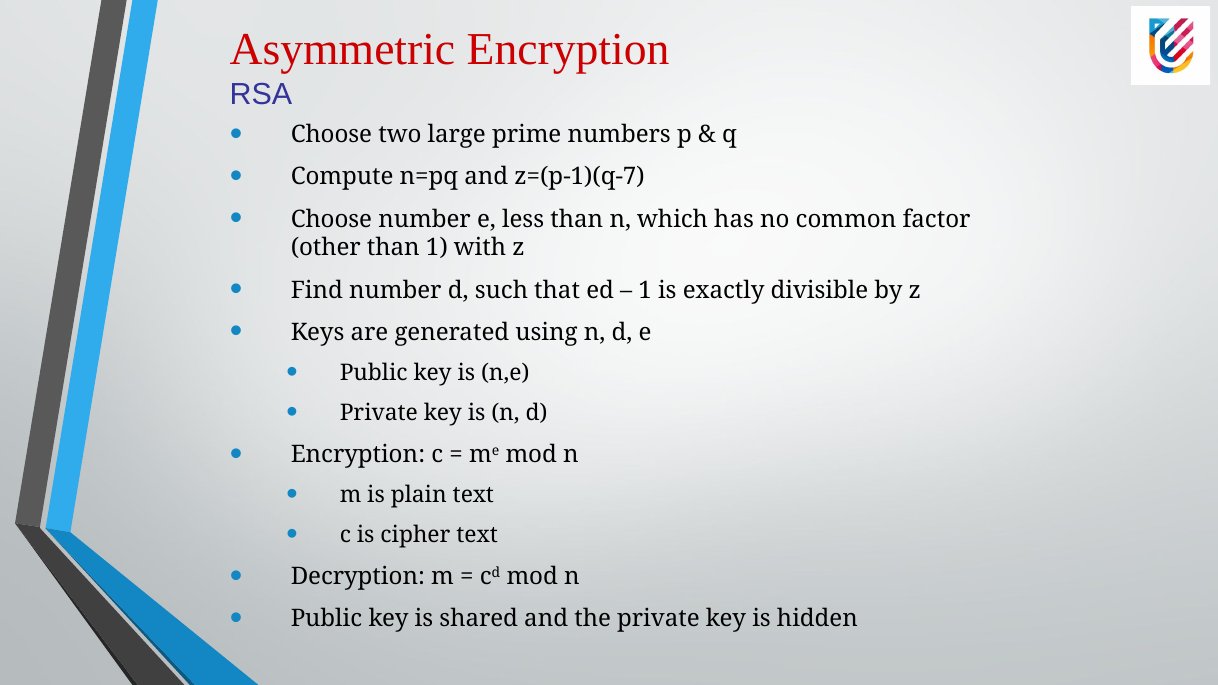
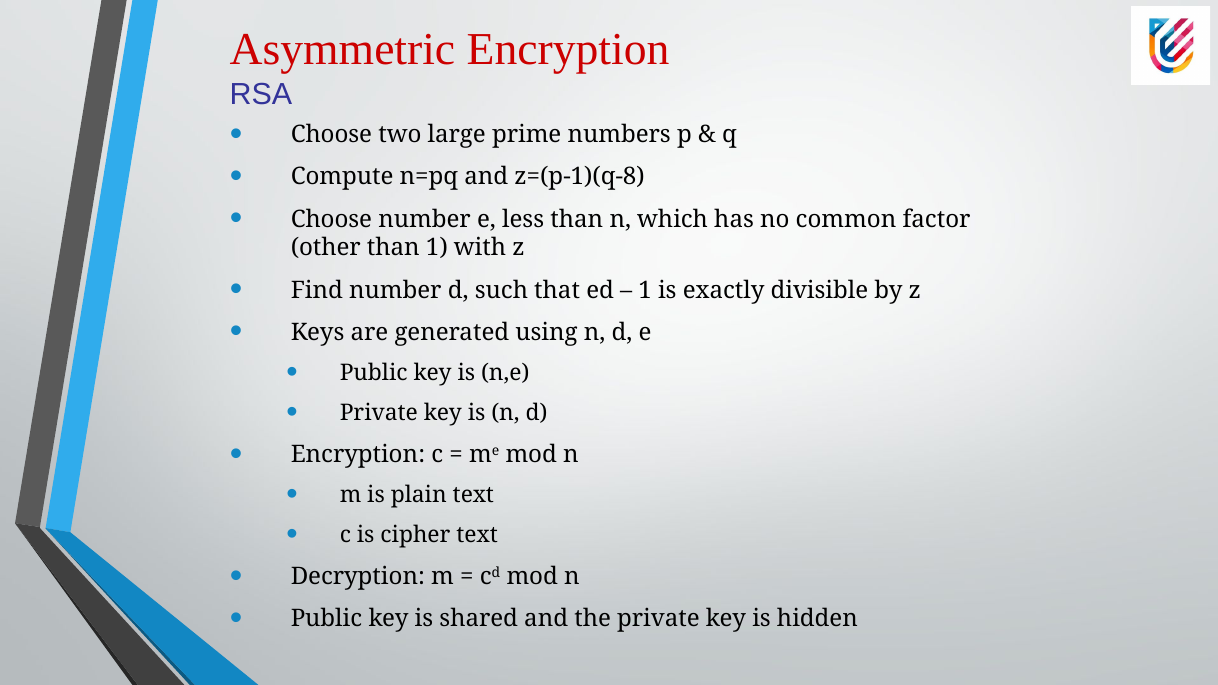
z=(p-1)(q-7: z=(p-1)(q-7 -> z=(p-1)(q-8 (580, 177)
